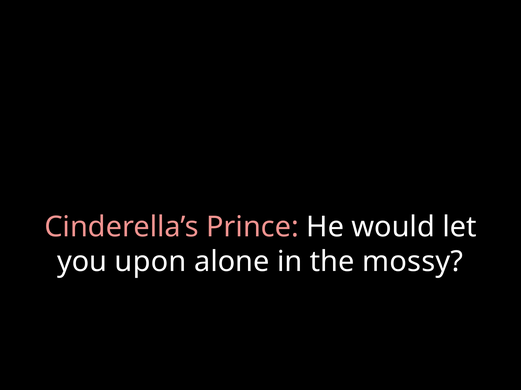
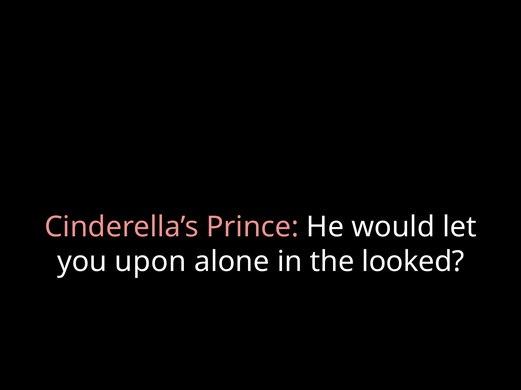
mossy: mossy -> looked (413, 262)
